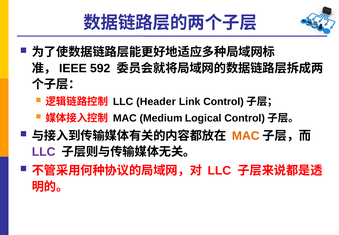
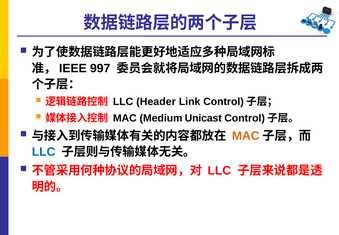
592: 592 -> 997 (100, 68)
Logical: Logical -> Unicast (203, 118)
LLC colour: purple -> blue (44, 152)
